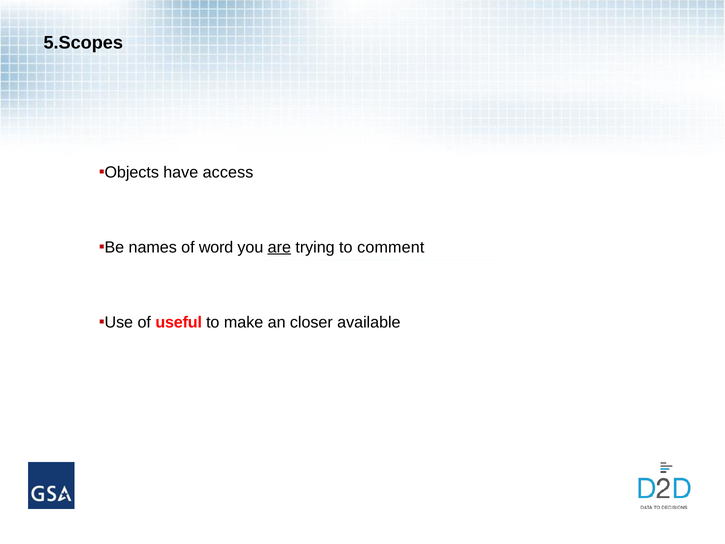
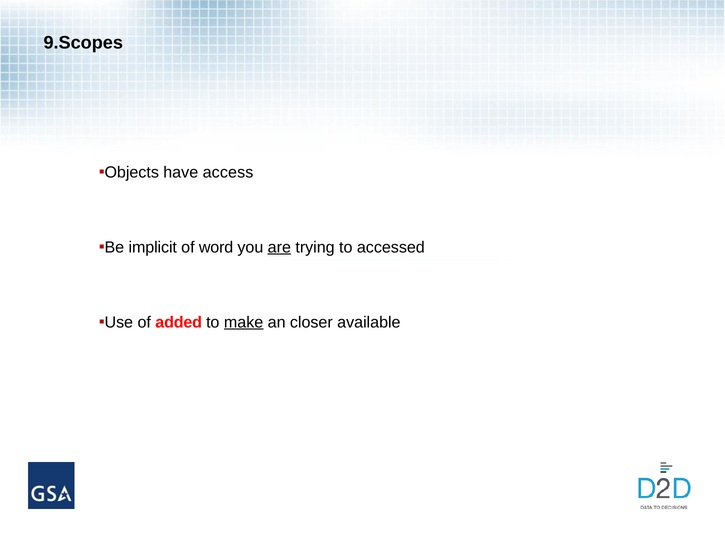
5.Scopes: 5.Scopes -> 9.Scopes (83, 43)
names: names -> implicit (153, 247)
comment: comment -> accessed (391, 247)
useful: useful -> added (179, 322)
make underline: none -> present (244, 322)
